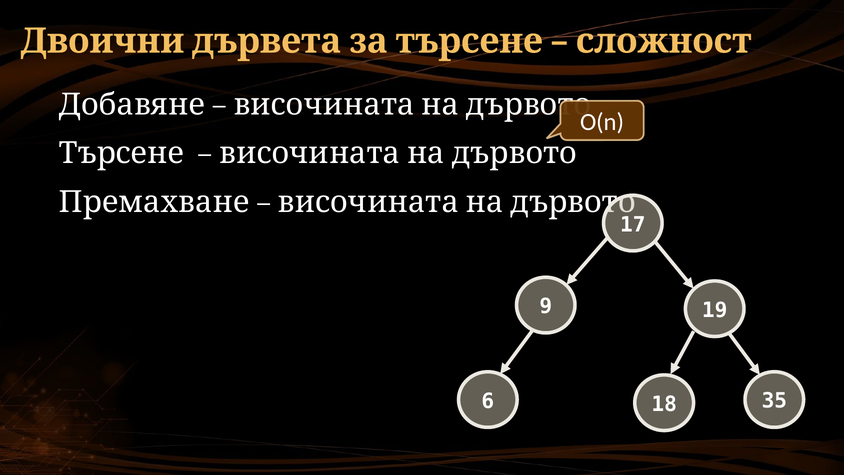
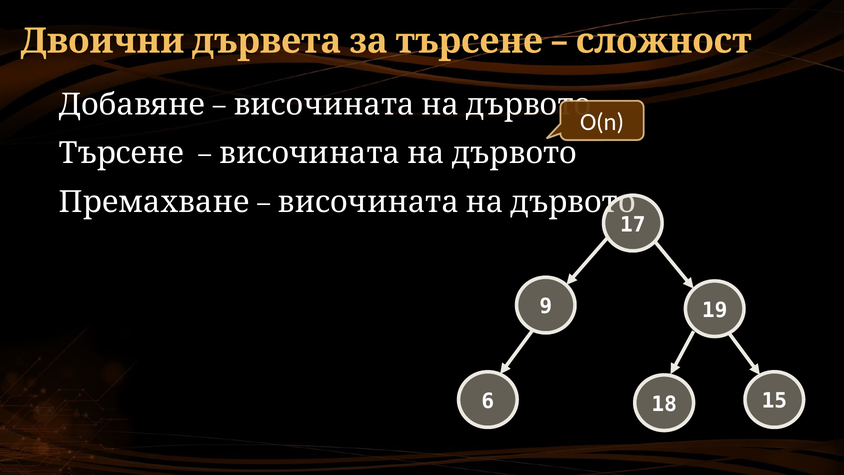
35: 35 -> 15 (774, 401)
